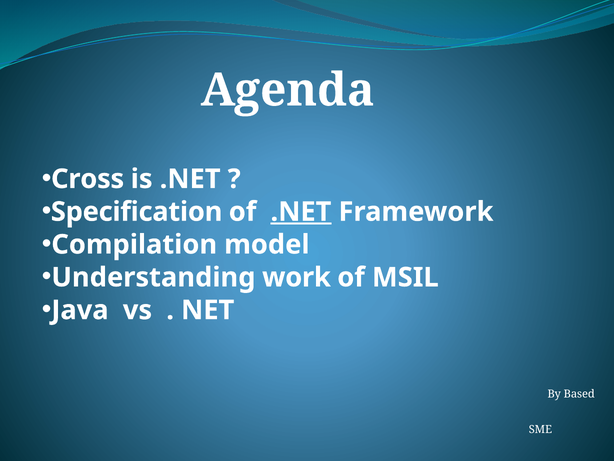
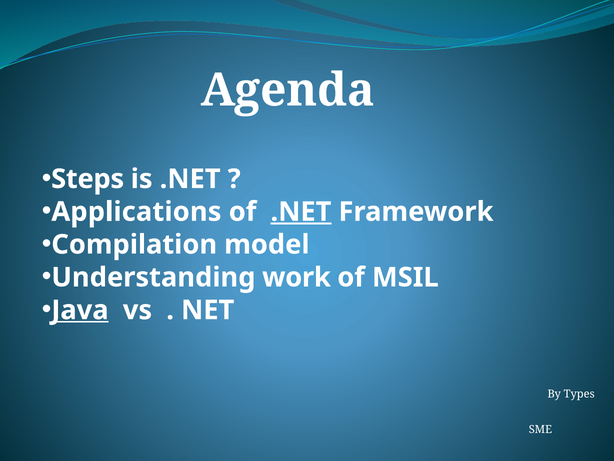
Cross: Cross -> Steps (88, 179)
Specification: Specification -> Applications (136, 212)
Java underline: none -> present (80, 310)
Based: Based -> Types (579, 394)
